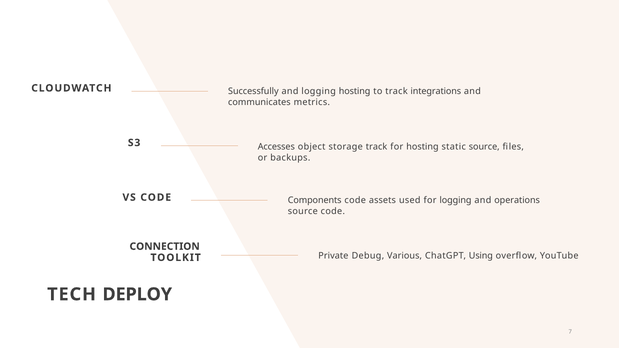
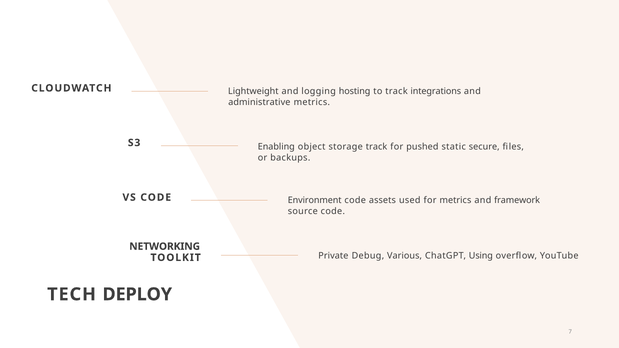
Successfully: Successfully -> Lightweight (253, 91)
communicates: communicates -> administrative (259, 102)
Accesses: Accesses -> Enabling (276, 147)
for hosting: hosting -> pushed (422, 147)
static source: source -> secure (484, 147)
Components: Components -> Environment (315, 201)
for logging: logging -> metrics (455, 201)
operations: operations -> framework (517, 201)
CONNECTION: CONNECTION -> NETWORKING (165, 247)
